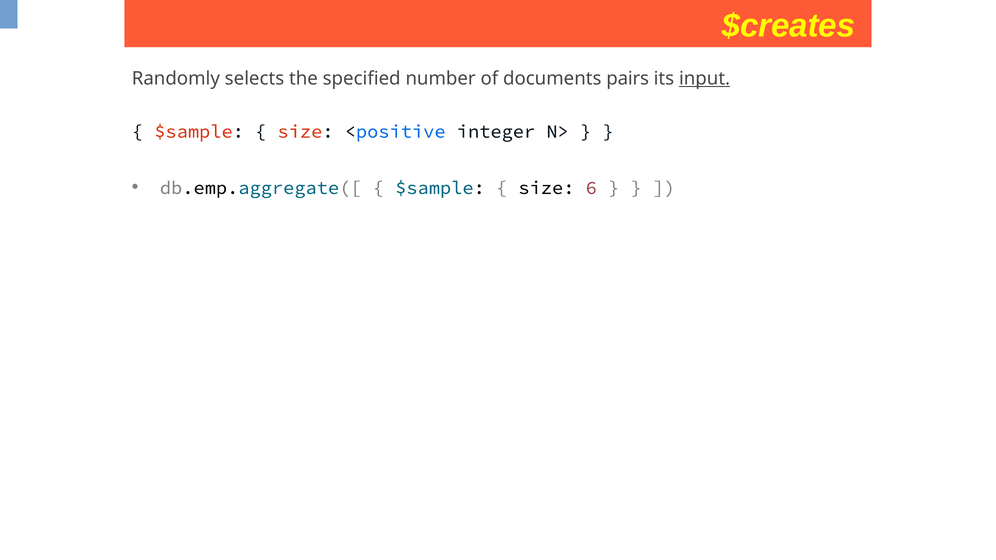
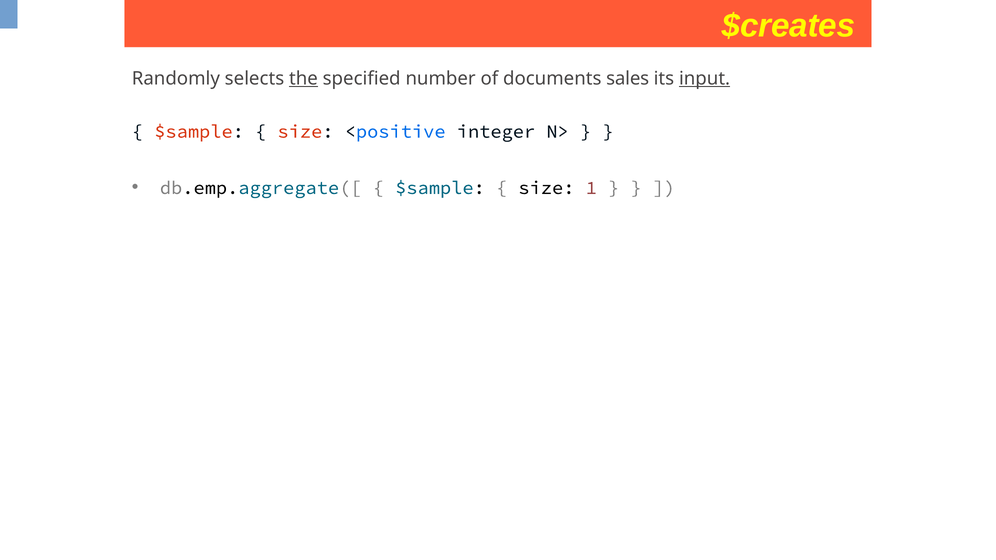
the underline: none -> present (303, 78)
pairs: pairs -> sales (628, 78)
6: 6 -> 1 (591, 188)
